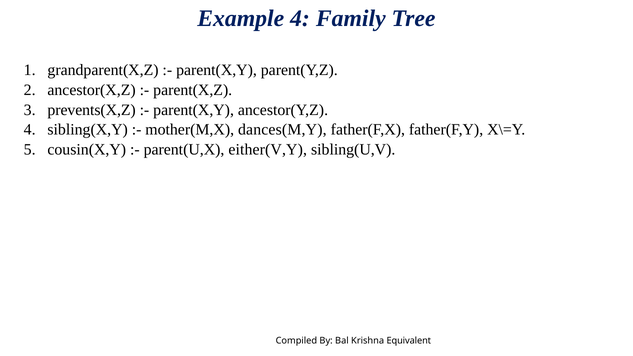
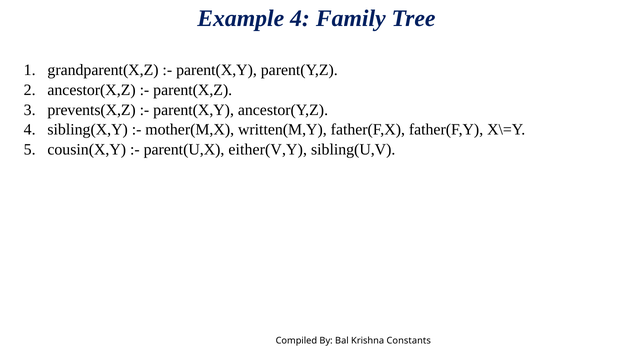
dances(M,Y: dances(M,Y -> written(M,Y (282, 130)
Equivalent: Equivalent -> Constants (409, 341)
